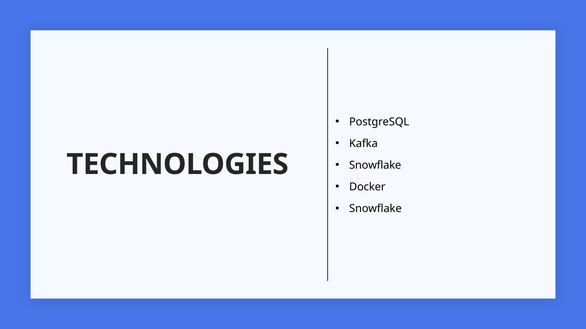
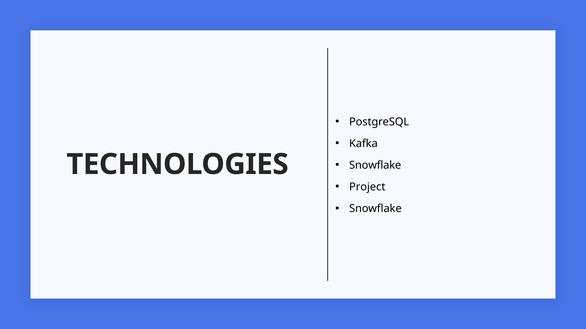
Docker: Docker -> Project (367, 187)
